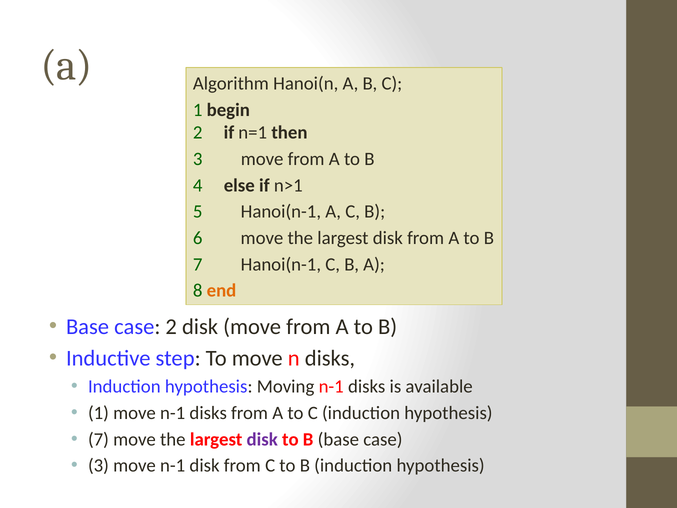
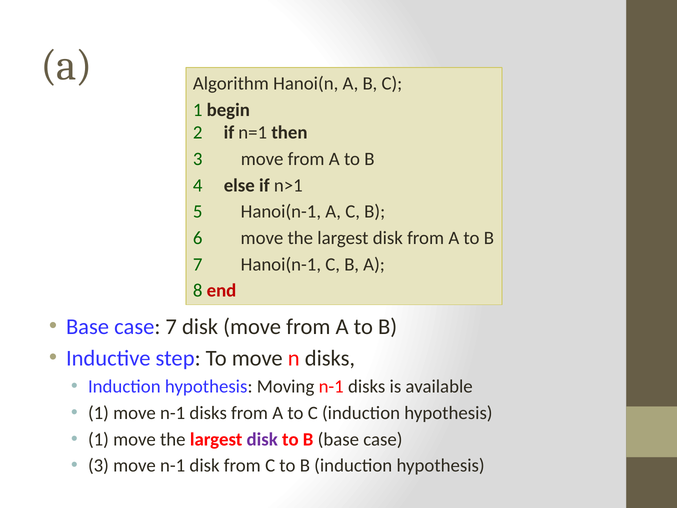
end colour: orange -> red (222, 291)
case 2: 2 -> 7 (171, 326)
7: 7 -> 1 (98, 439)
